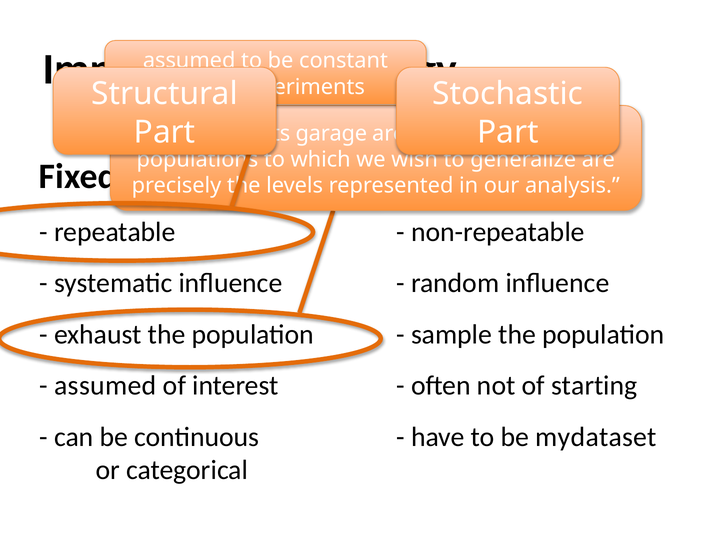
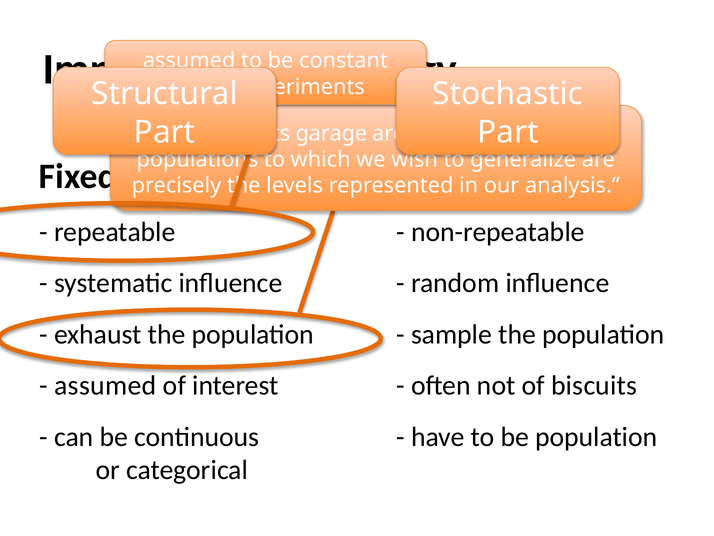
starting: starting -> biscuits (594, 385)
be mydataset: mydataset -> population (596, 436)
